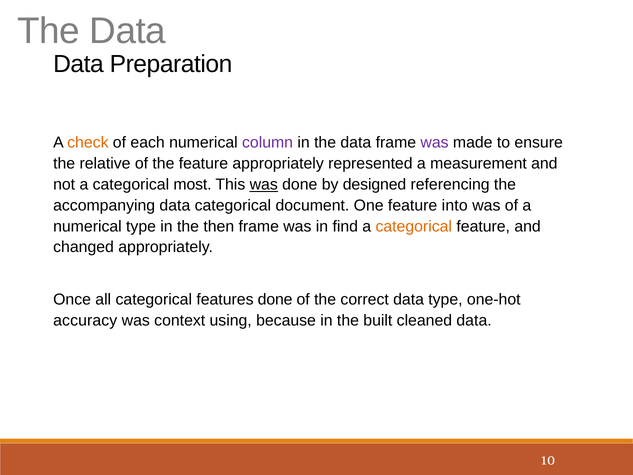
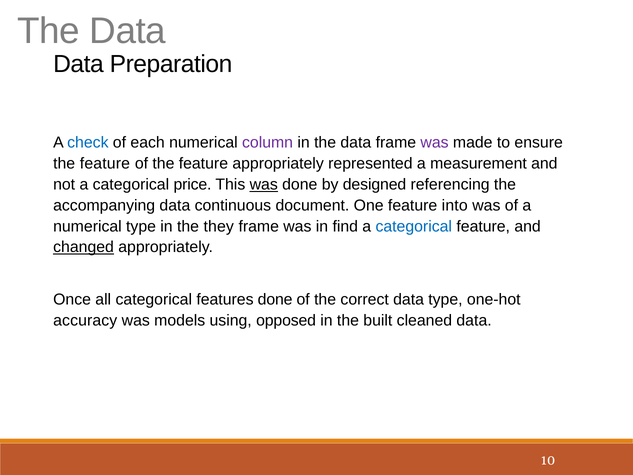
check colour: orange -> blue (88, 143)
relative: relative -> feature (105, 164)
most: most -> price (192, 184)
data categorical: categorical -> continuous (233, 205)
then: then -> they (219, 226)
categorical colour: orange -> blue (414, 226)
changed underline: none -> present (84, 247)
context: context -> models (180, 320)
because: because -> opposed (286, 320)
